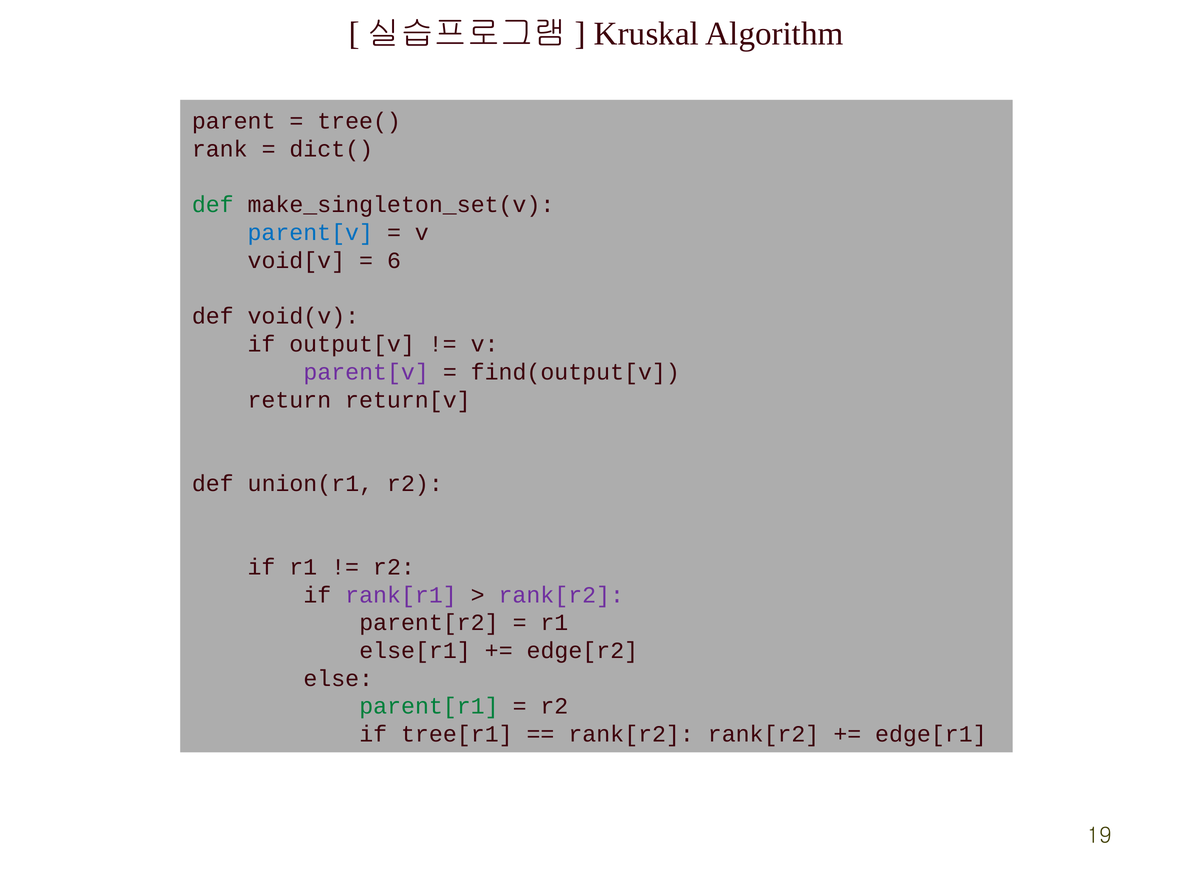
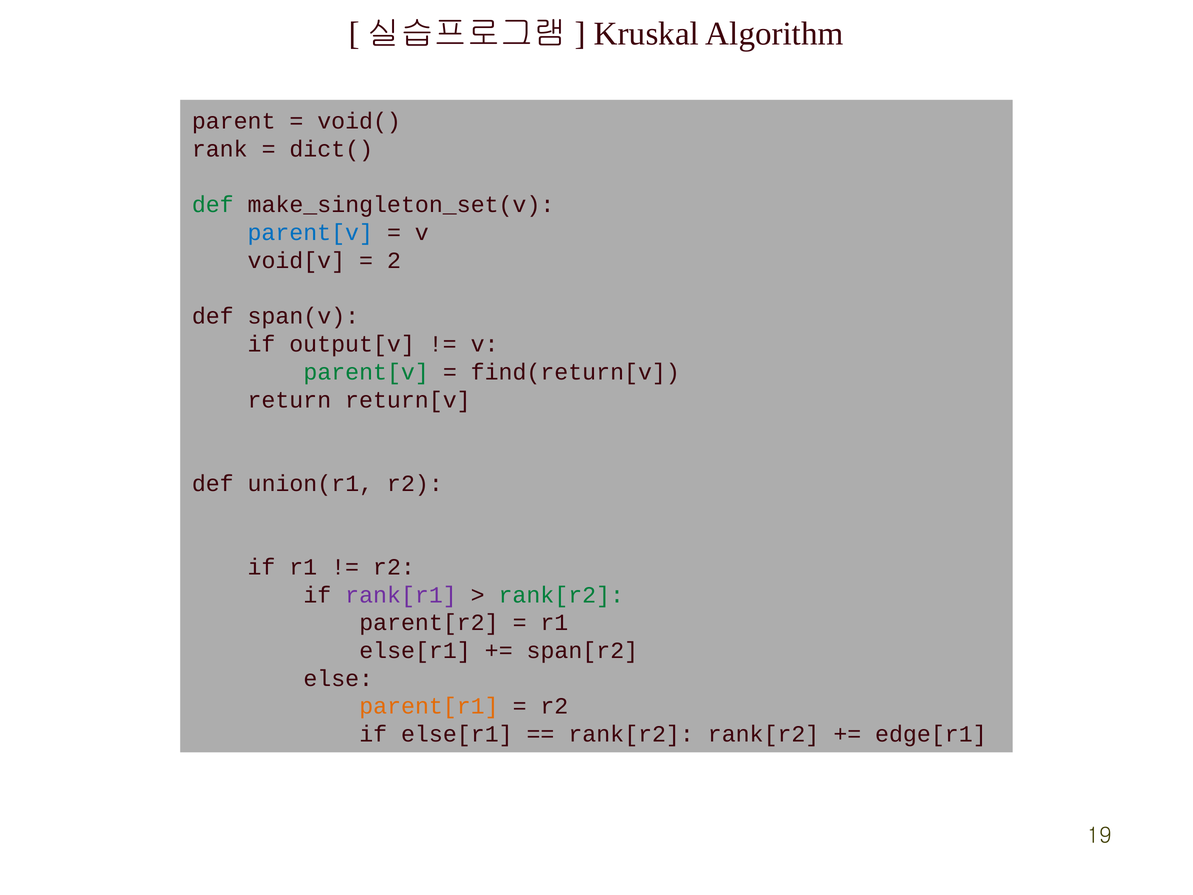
tree(: tree( -> void( (359, 121)
6: 6 -> 2 (394, 260)
void(v: void(v -> span(v (303, 316)
parent[v colour: purple -> green (366, 372)
find(output[v: find(output[v -> find(return[v (575, 372)
rank[r2 colour: purple -> green (561, 595)
edge[r2: edge[r2 -> span[r2 (582, 650)
parent[r1 colour: green -> orange (429, 706)
if tree[r1: tree[r1 -> else[r1 (457, 734)
